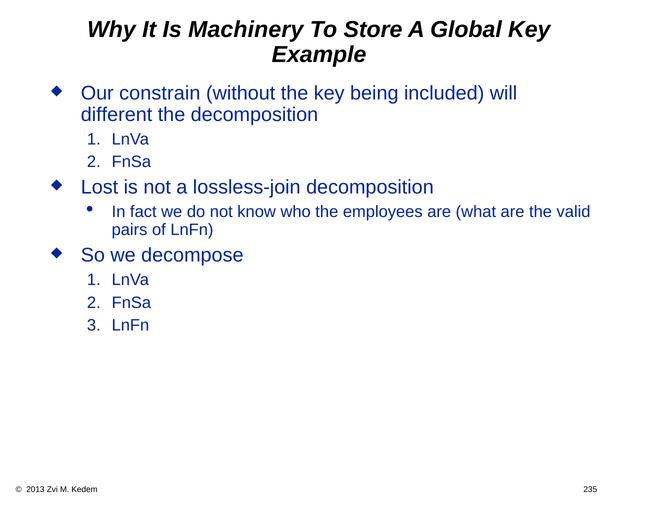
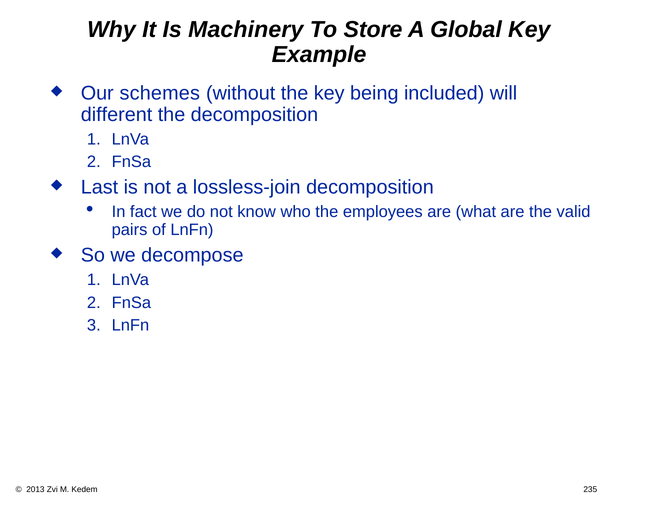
constrain: constrain -> schemes (160, 93)
Lost: Lost -> Last (99, 187)
